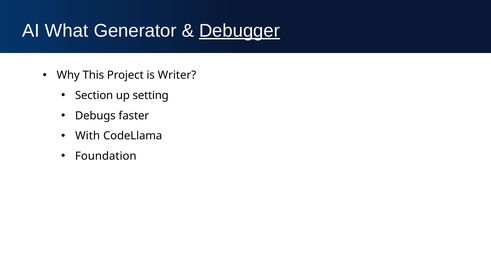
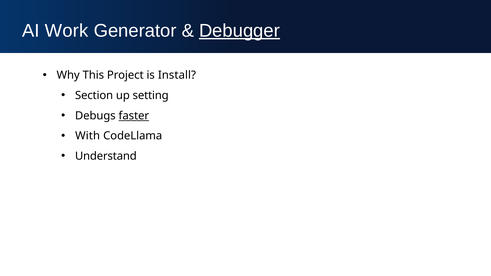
What: What -> Work (67, 31)
Writer: Writer -> Install (177, 75)
faster underline: none -> present (134, 116)
Foundation: Foundation -> Understand (106, 156)
